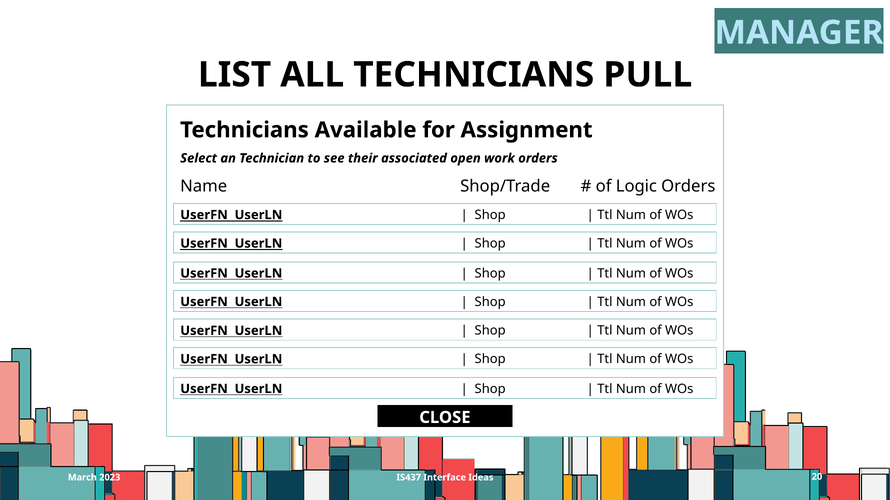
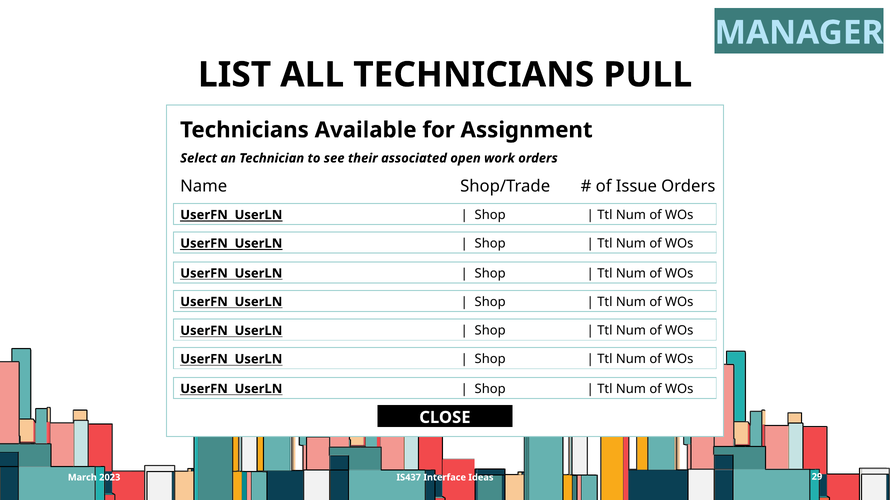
Logic: Logic -> Issue (636, 186)
20: 20 -> 29 (817, 477)
